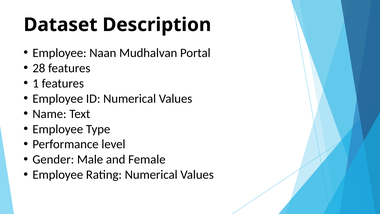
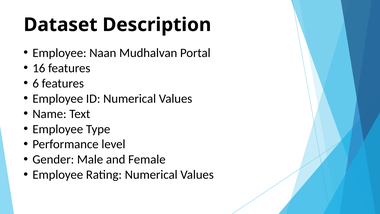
28: 28 -> 16 (39, 68)
1: 1 -> 6 (36, 83)
